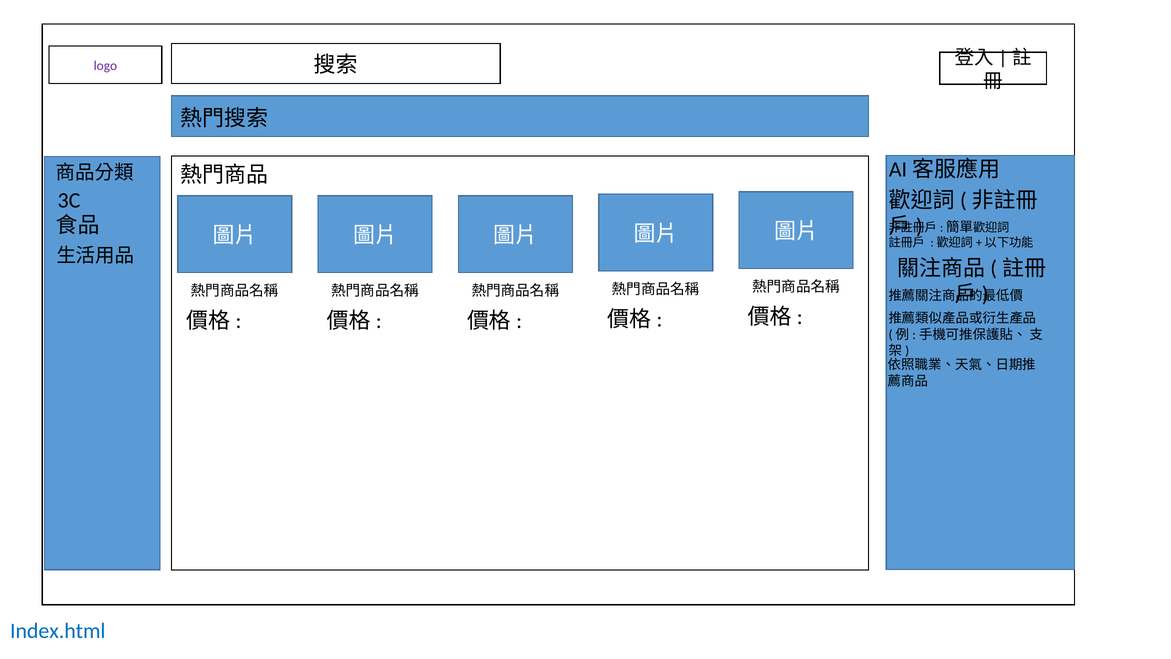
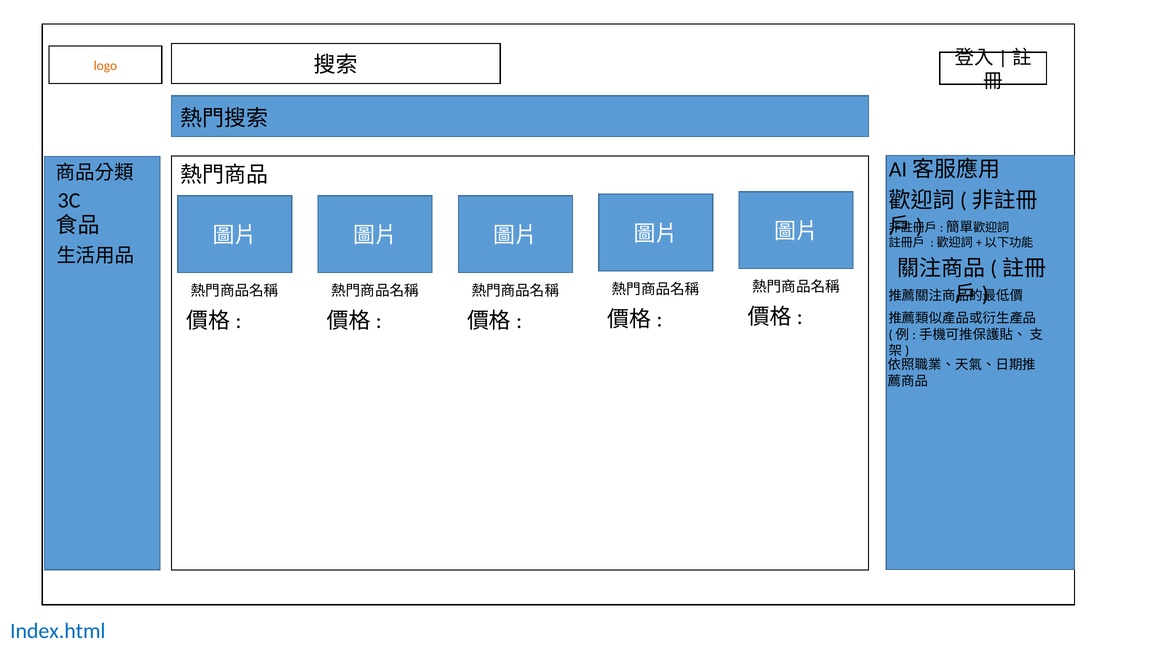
logo colour: purple -> orange (105, 66)
